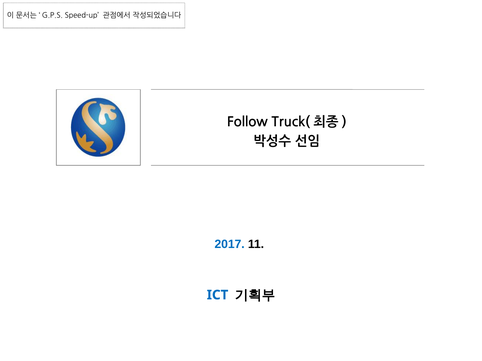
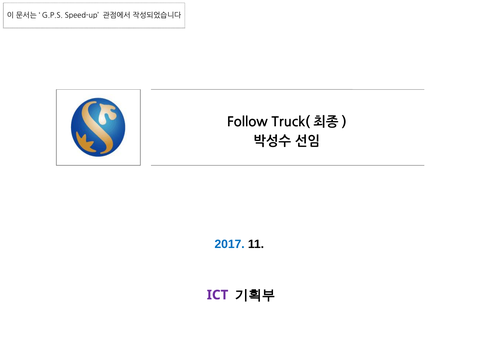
ICT colour: blue -> purple (218, 295)
